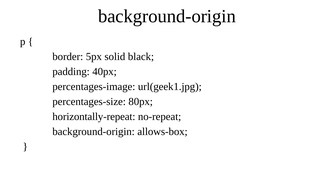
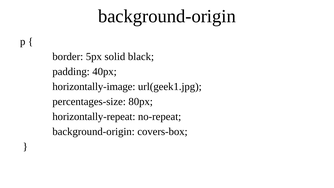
percentages-image: percentages-image -> horizontally-image (94, 87)
allows-box: allows-box -> covers-box (162, 132)
